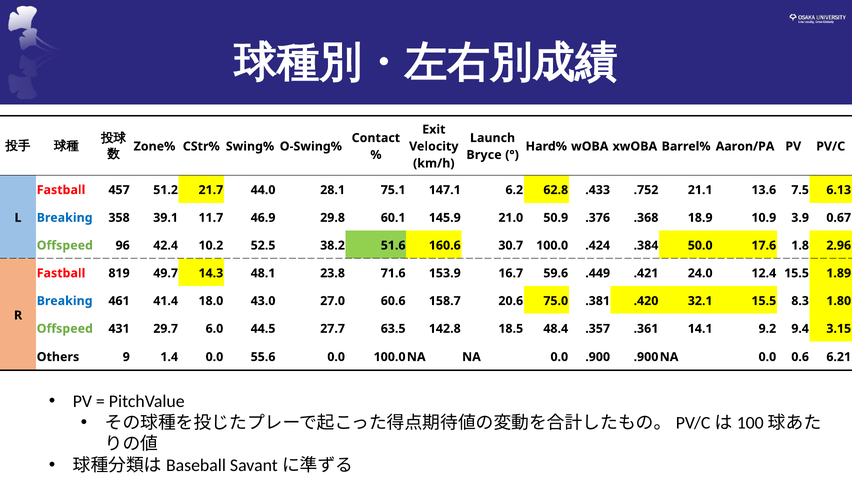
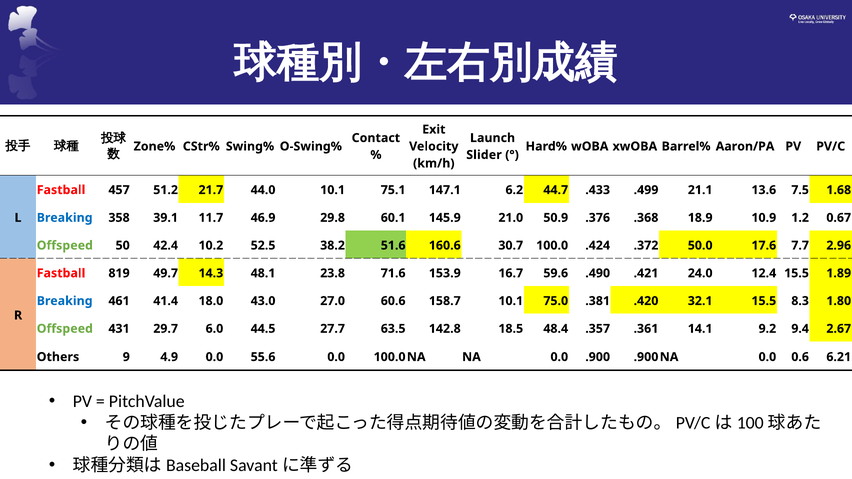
Bryce: Bryce -> Slider (484, 155)
44.0 28.1: 28.1 -> 10.1 (333, 190)
62.8: 62.8 -> 44.7 (556, 190)
.752: .752 -> .499 (646, 190)
6.13: 6.13 -> 1.68 (839, 190)
3.9: 3.9 -> 1.2 (800, 218)
96: 96 -> 50 (123, 246)
.384: .384 -> .372 (646, 246)
1.8: 1.8 -> 7.7 (800, 246)
.449: .449 -> .490 (598, 273)
158.7 20.6: 20.6 -> 10.1 (511, 301)
3.15: 3.15 -> 2.67 (839, 329)
1.4: 1.4 -> 4.9 (169, 357)
